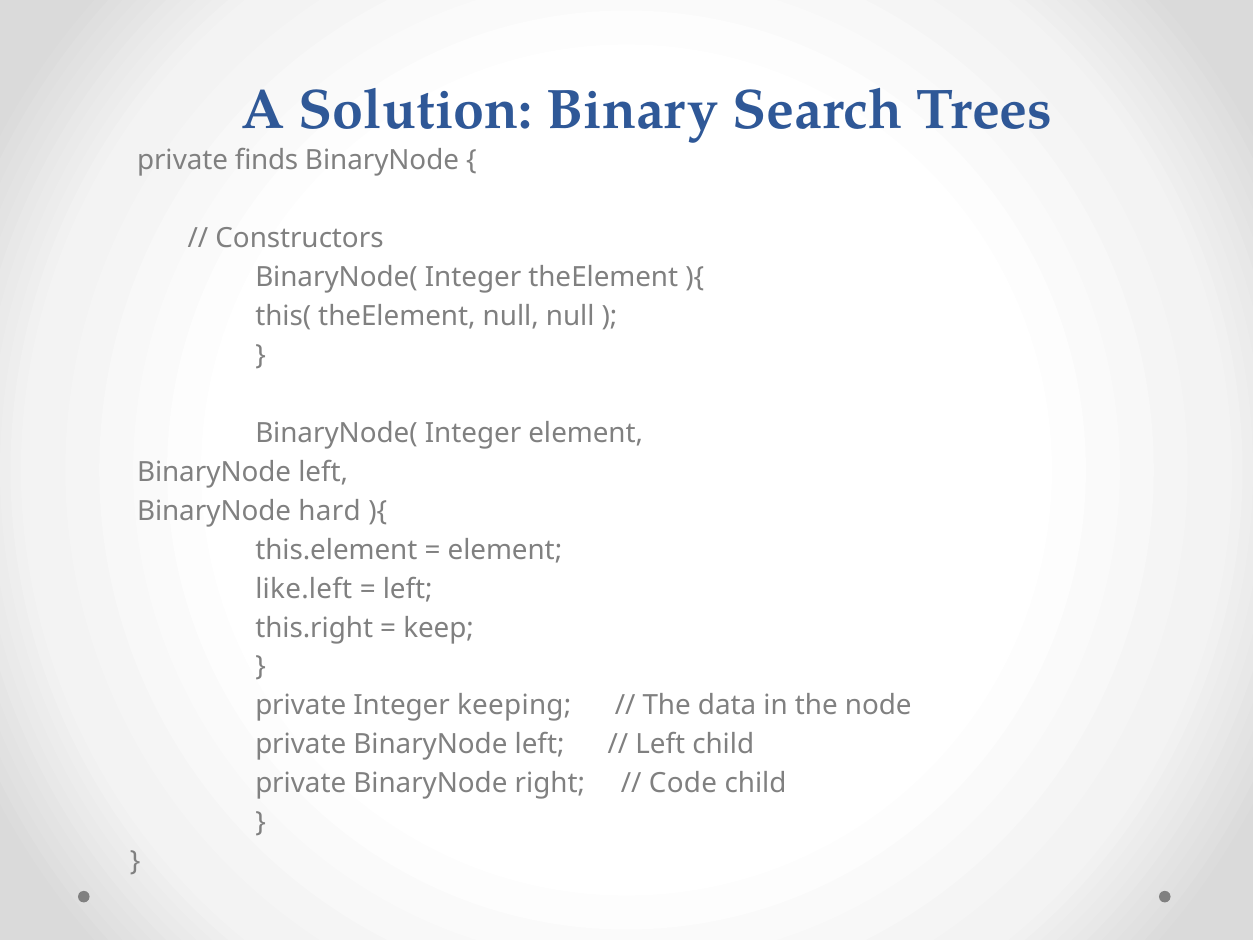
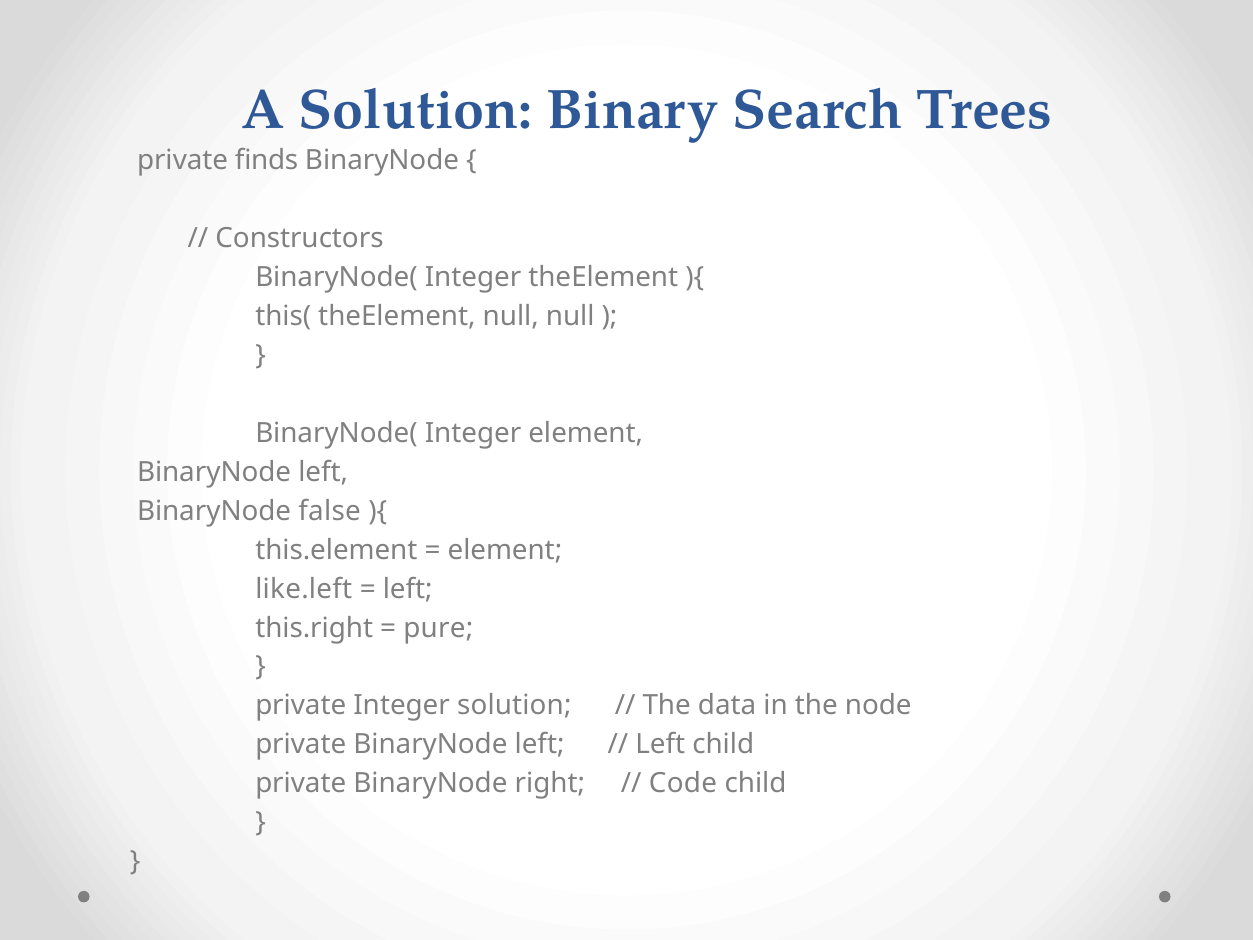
hard: hard -> false (330, 511)
keep: keep -> pure (438, 628)
Integer keeping: keeping -> solution (514, 706)
